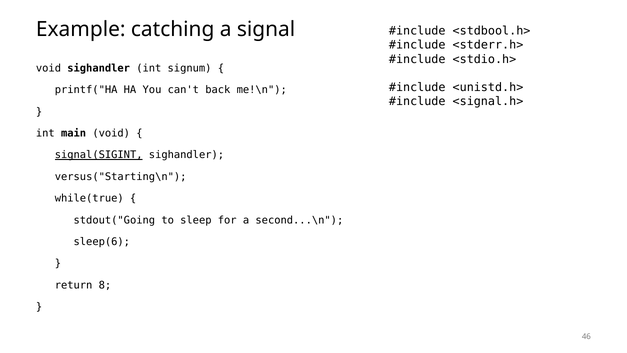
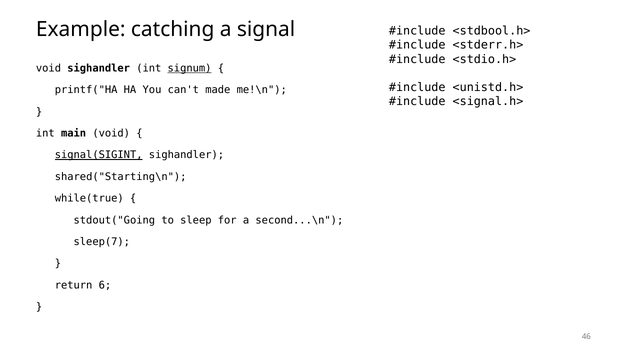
signum underline: none -> present (190, 68)
back: back -> made (218, 90)
versus("Starting\n: versus("Starting\n -> shared("Starting\n (121, 177)
sleep(6: sleep(6 -> sleep(7 (102, 242)
8: 8 -> 6 (105, 285)
